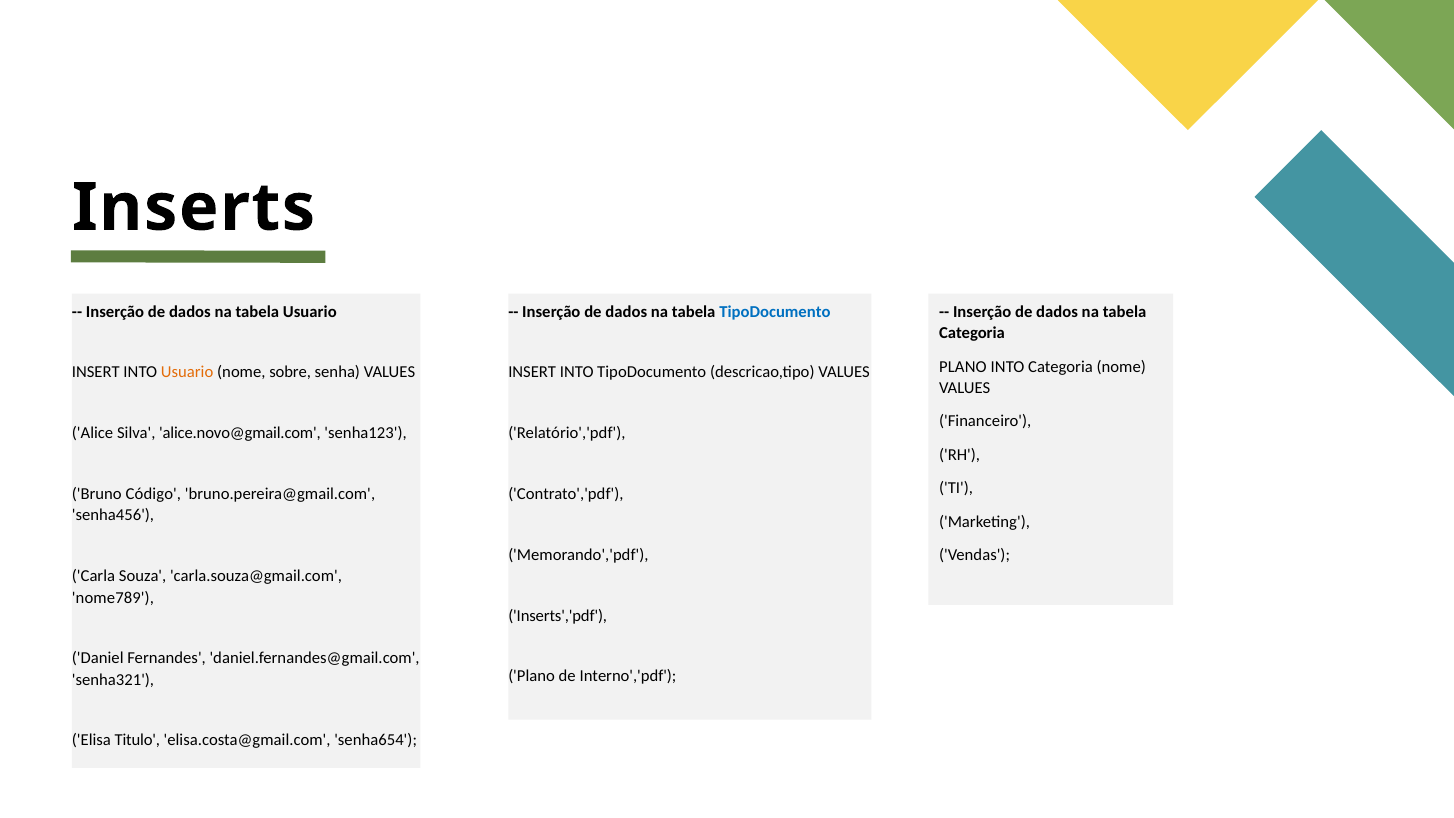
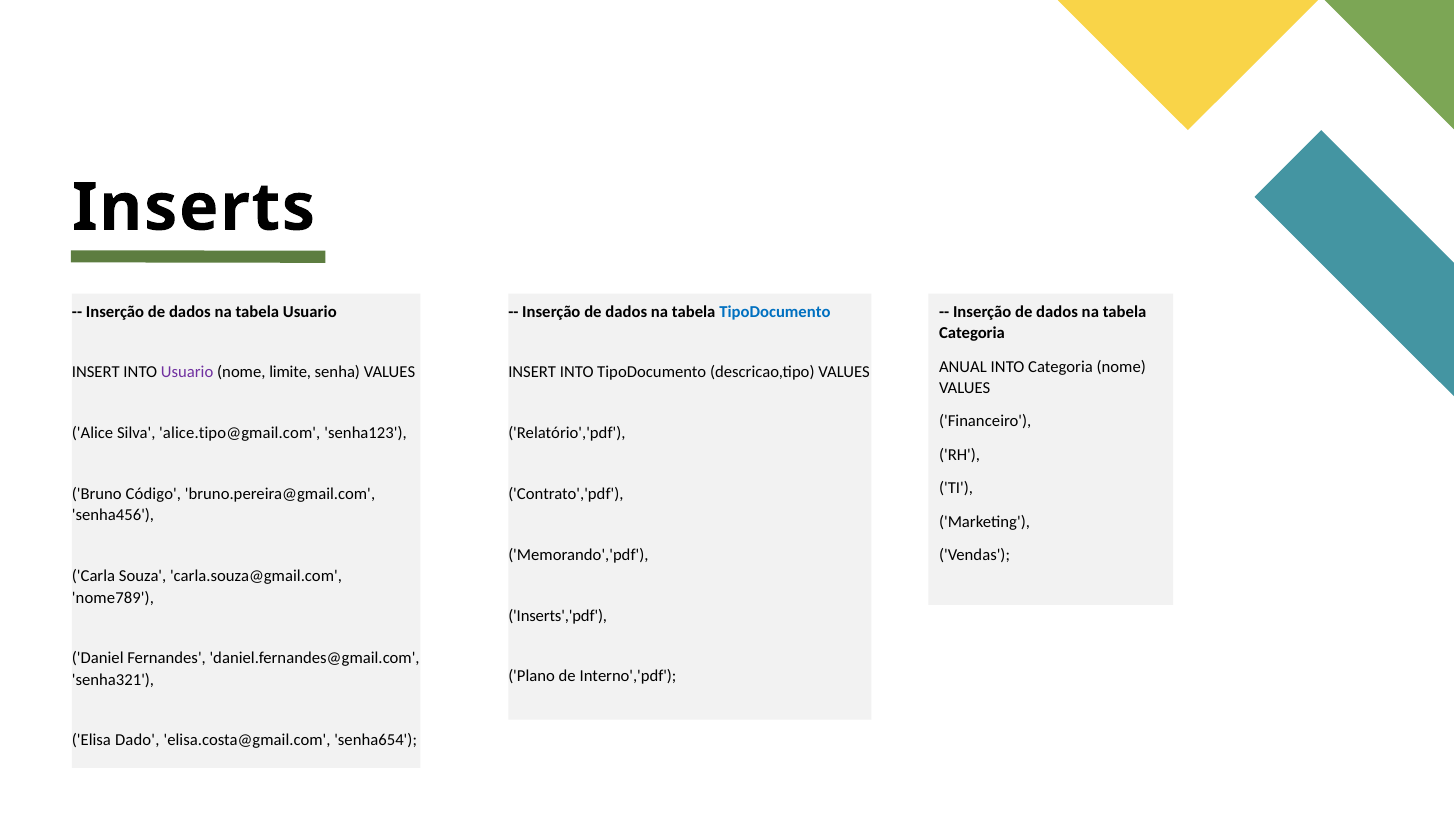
PLANO: PLANO -> ANUAL (963, 366)
Usuario colour: orange -> purple (187, 372)
sobre: sobre -> limite (290, 372)
alice.novo@gmail.com: alice.novo@gmail.com -> alice.tipo@gmail.com (240, 433)
Titulo: Titulo -> Dado (137, 740)
